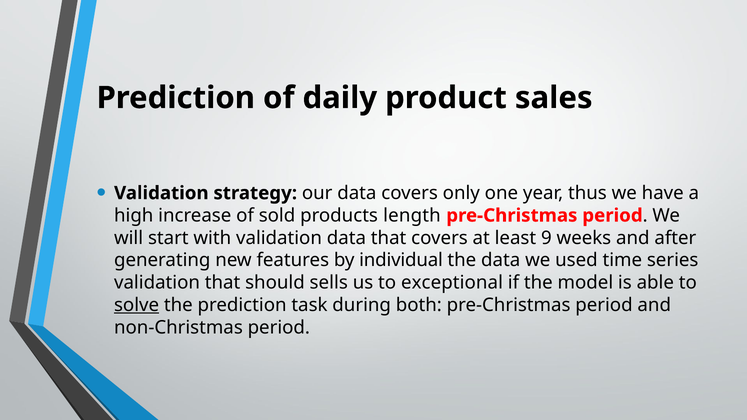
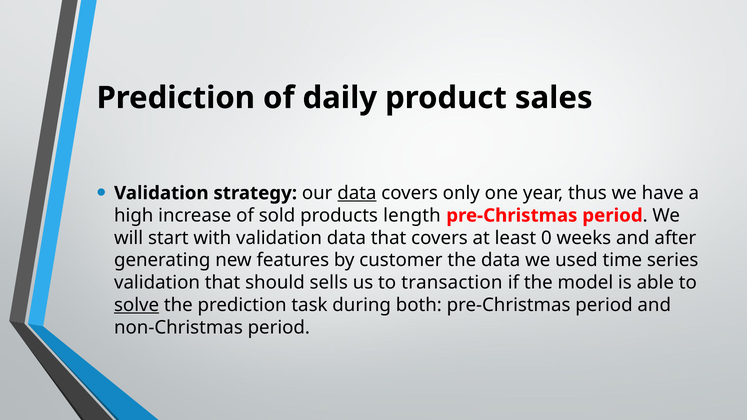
data underline: none -> present (357, 193)
9: 9 -> 0 (546, 238)
individual: individual -> customer (401, 260)
exceptional: exceptional -> transaction (452, 283)
